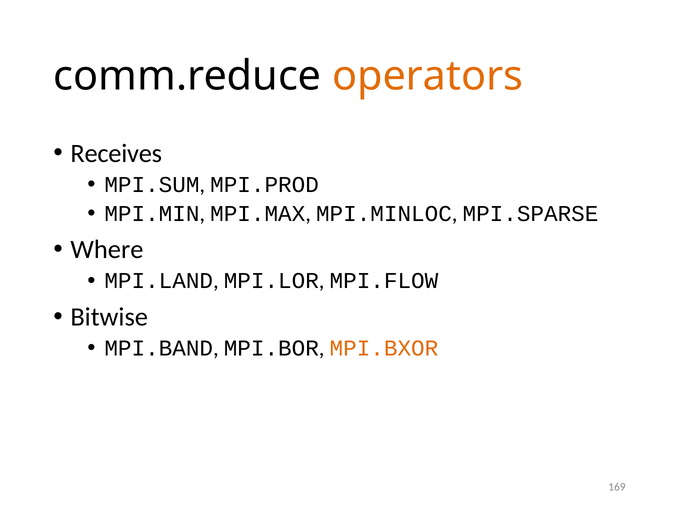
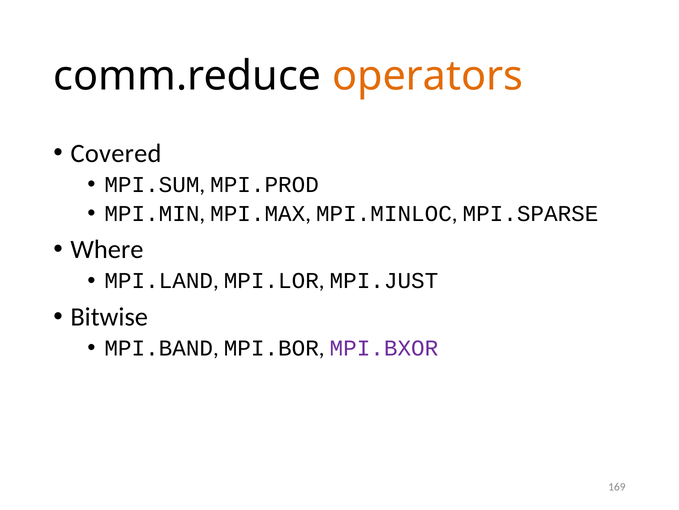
Receives: Receives -> Covered (116, 153)
MPI.FLOW: MPI.FLOW -> MPI.JUST (384, 281)
MPI.BXOR colour: orange -> purple (384, 348)
